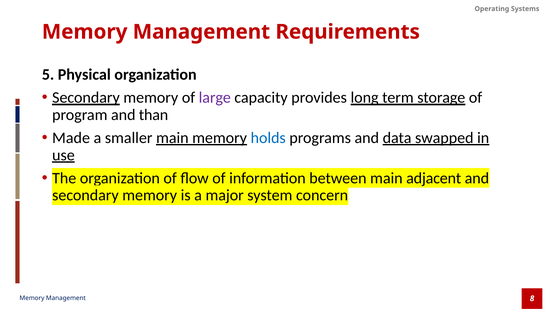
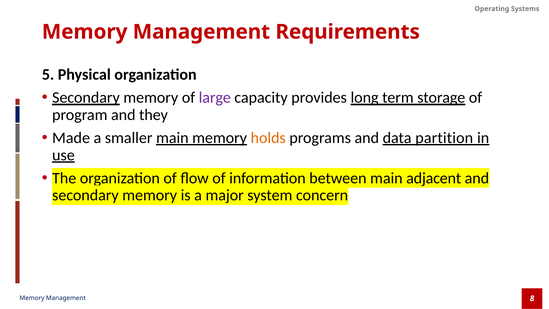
than: than -> they (153, 115)
holds colour: blue -> orange (268, 138)
swapped: swapped -> partition (444, 138)
